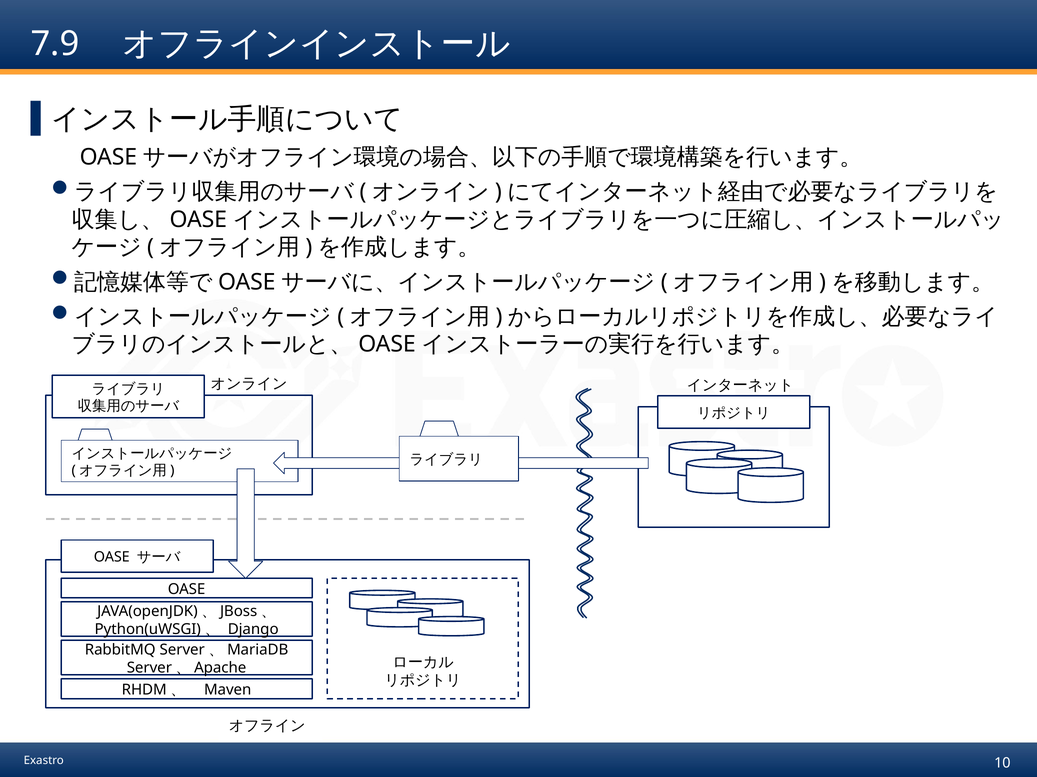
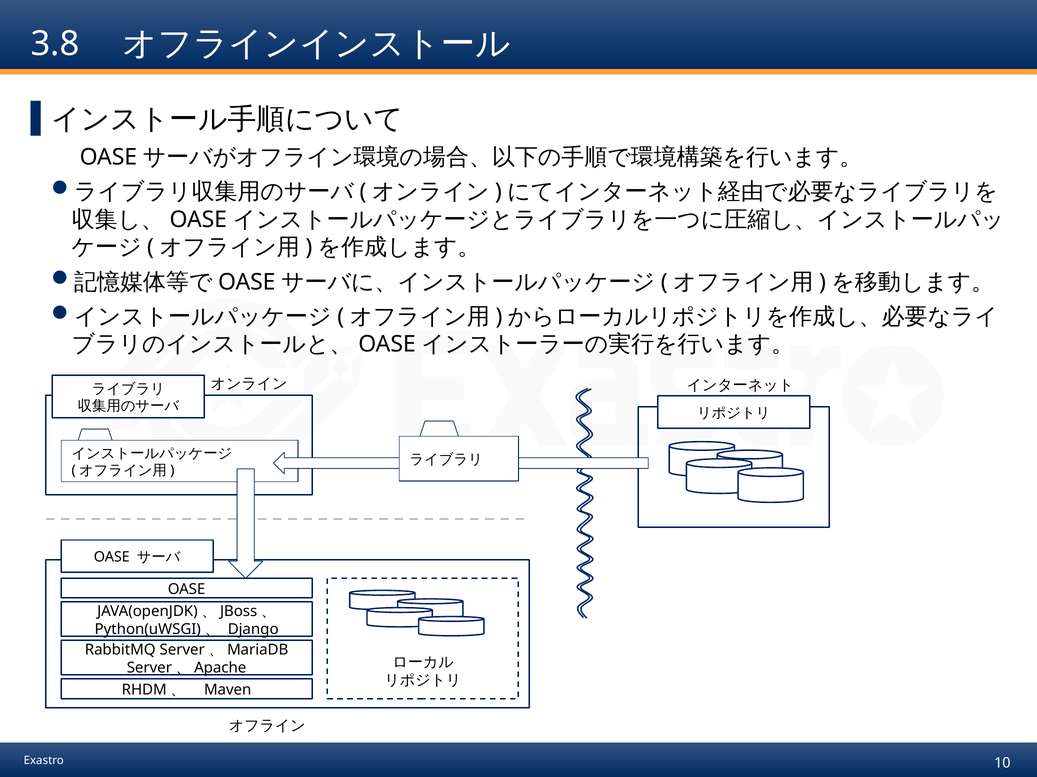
7.9: 7.9 -> 3.8 (55, 44)
